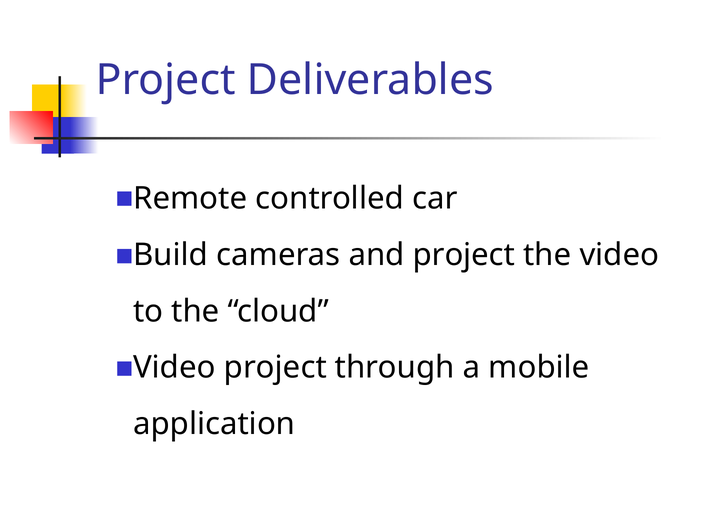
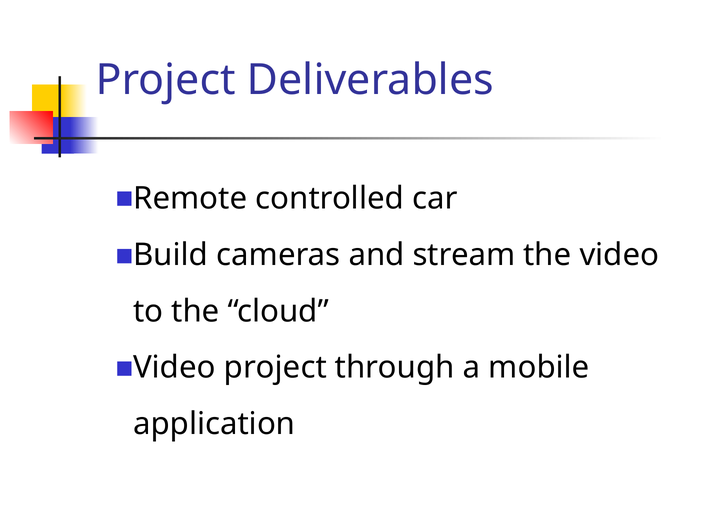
and project: project -> stream (464, 255)
